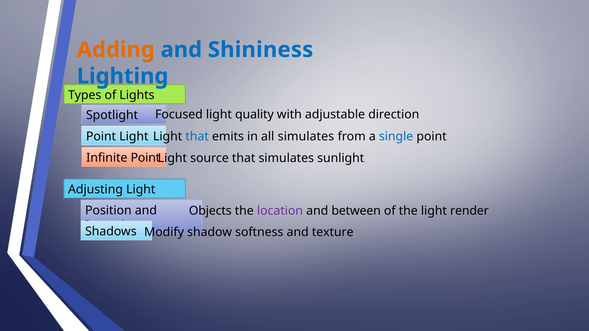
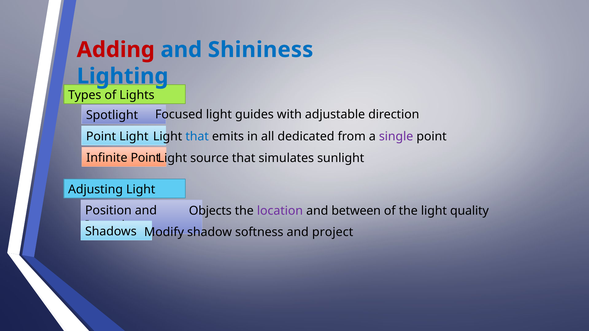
Adding colour: orange -> red (116, 50)
quality: quality -> guides (254, 114)
all simulates: simulates -> dedicated (306, 137)
single colour: blue -> purple (396, 137)
render: render -> quality (469, 211)
texture: texture -> project (333, 232)
